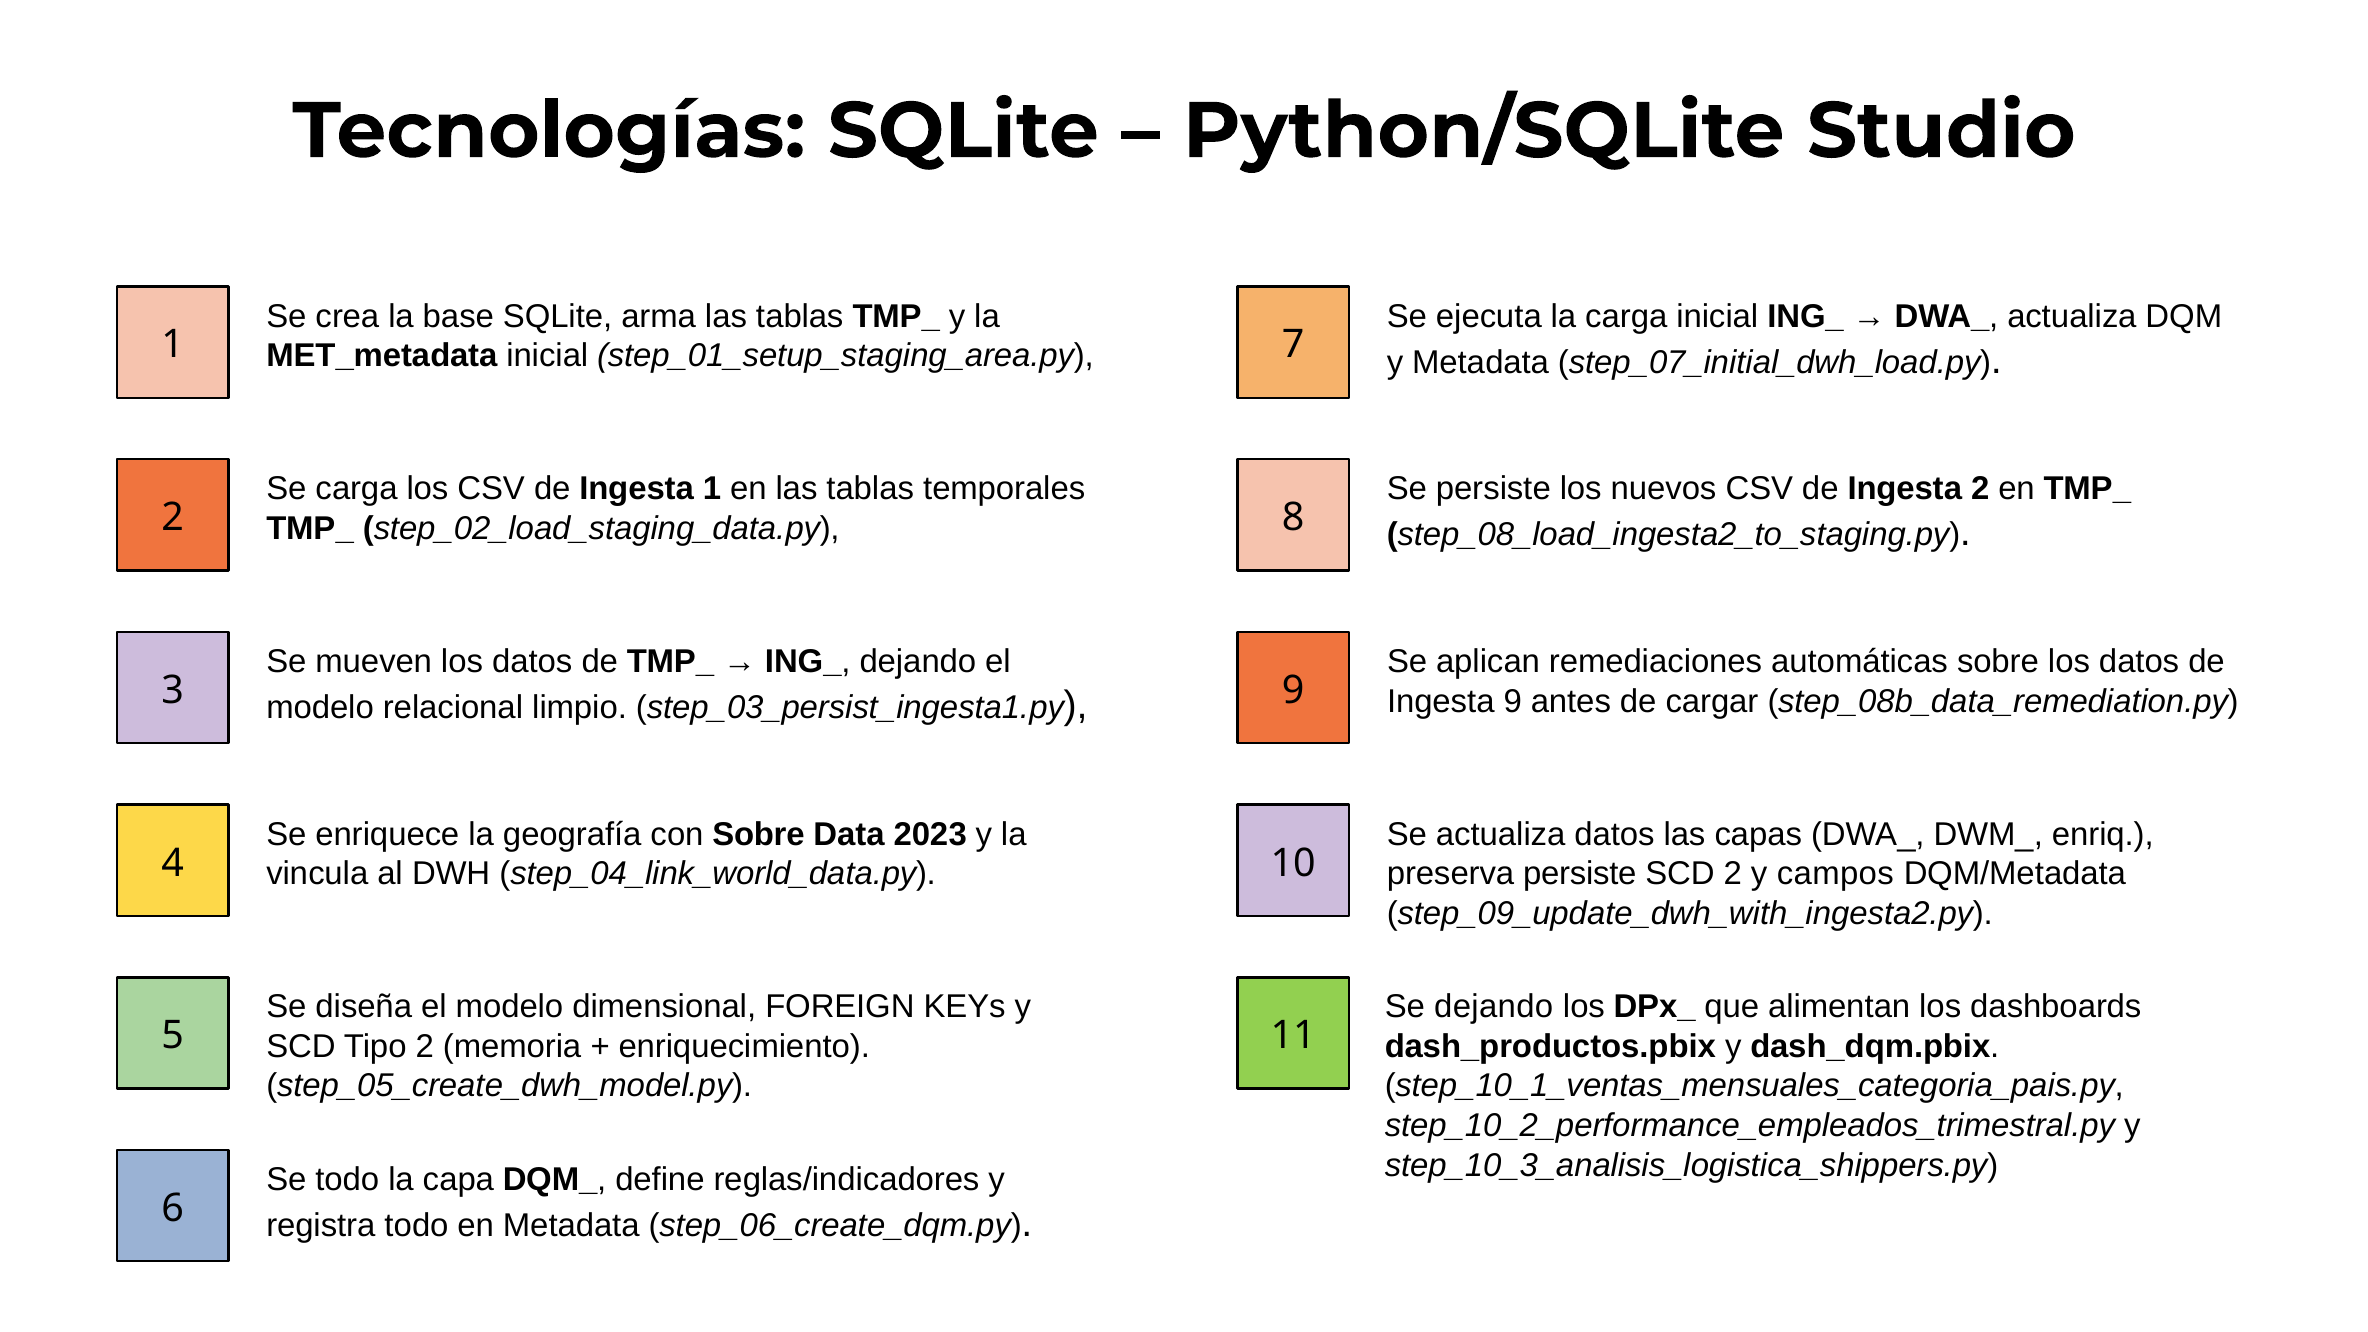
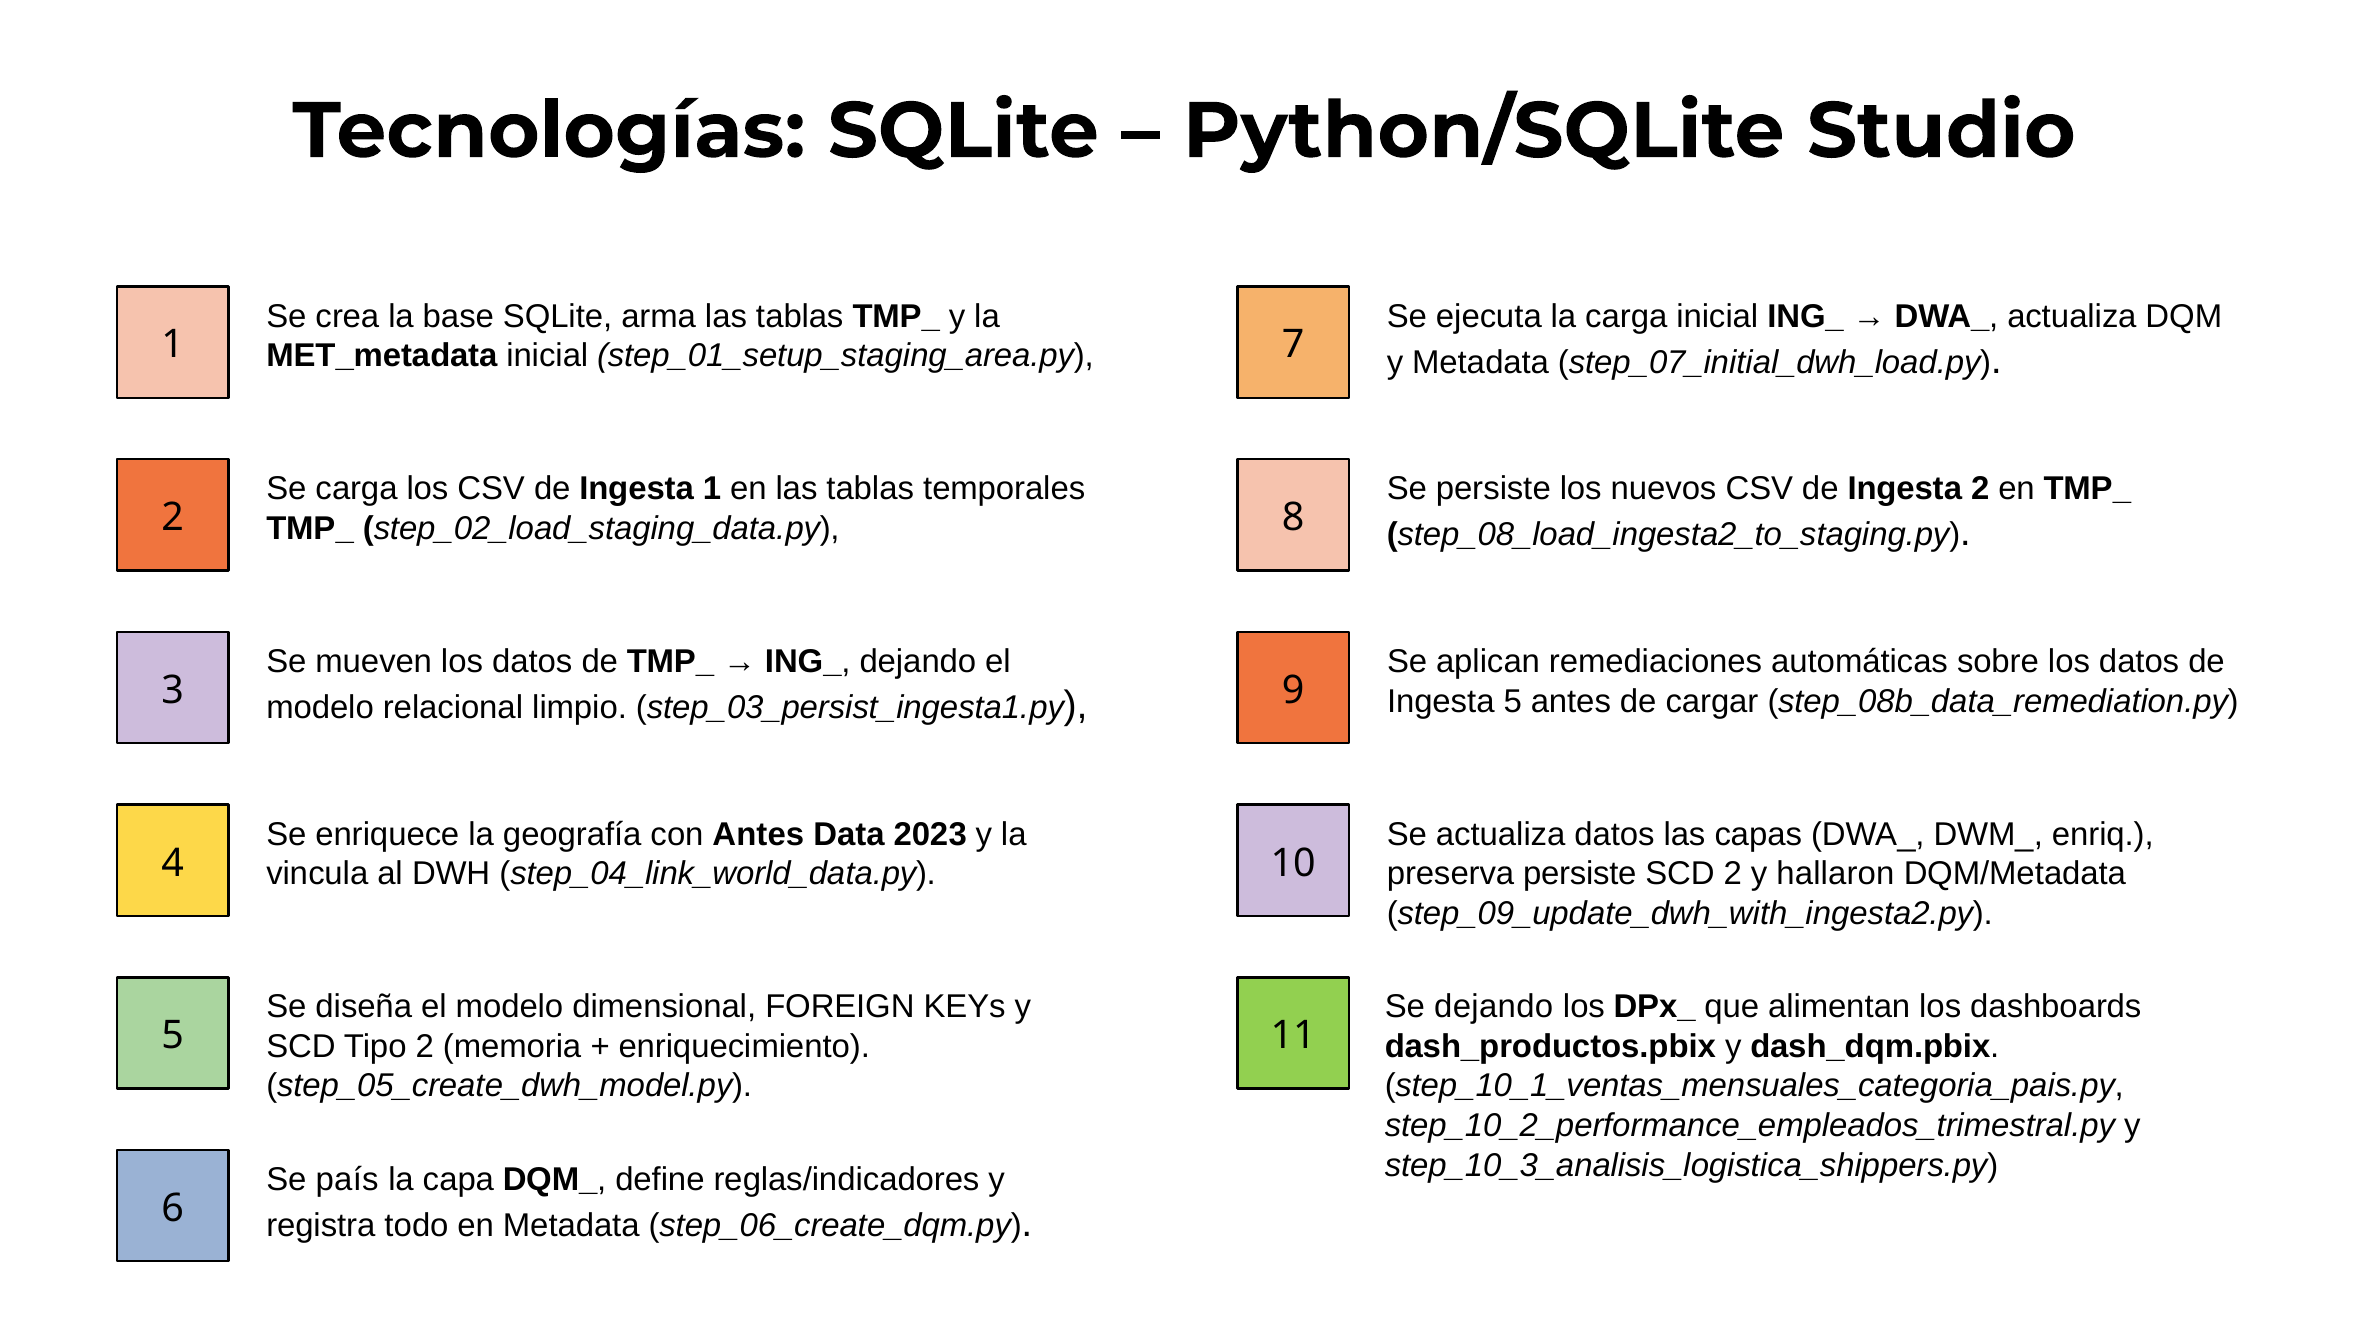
Ingesta 9: 9 -> 5 (1513, 701)
con Sobre: Sobre -> Antes (758, 834)
campos: campos -> hallaron (1835, 874)
Se todo: todo -> país (347, 1180)
